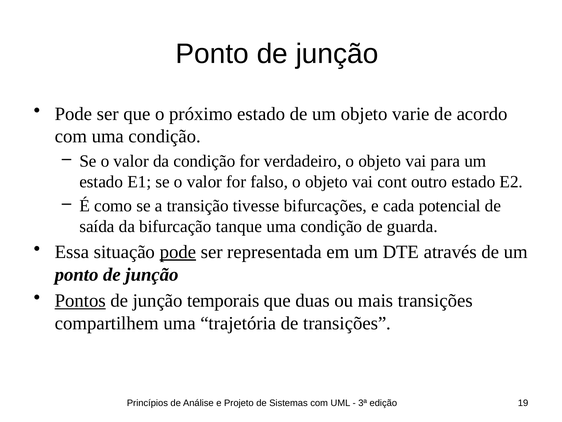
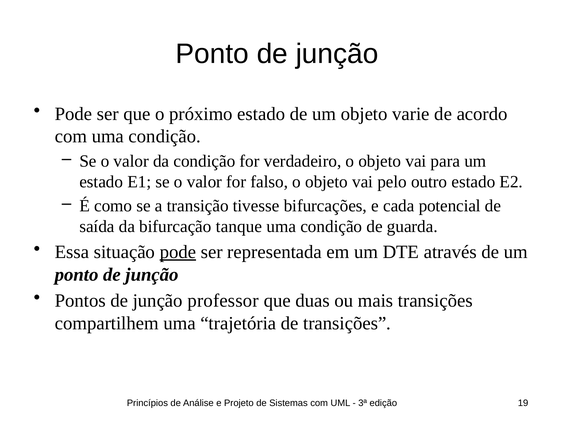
cont: cont -> pelo (392, 182)
Pontos underline: present -> none (80, 300)
temporais: temporais -> professor (223, 300)
